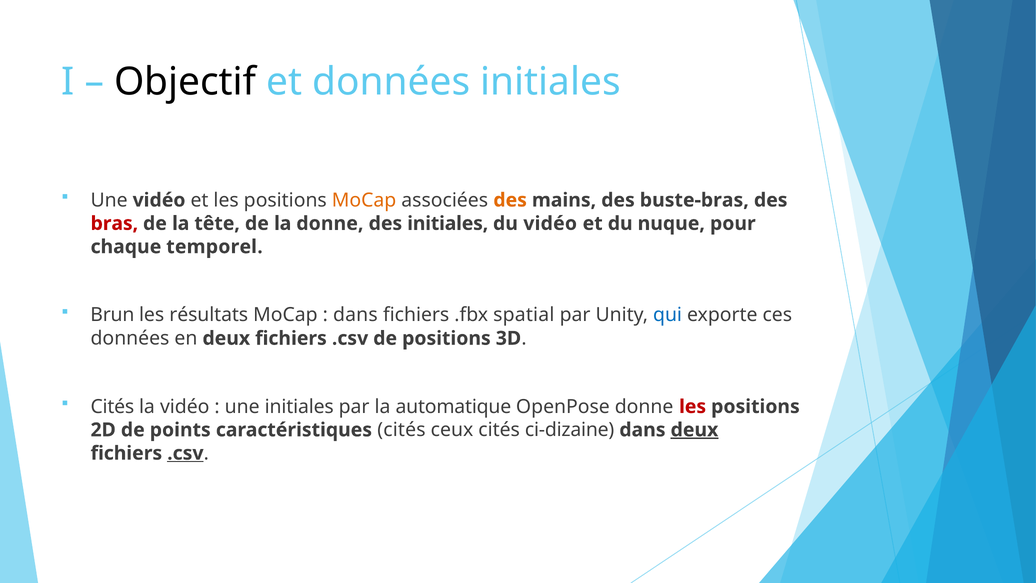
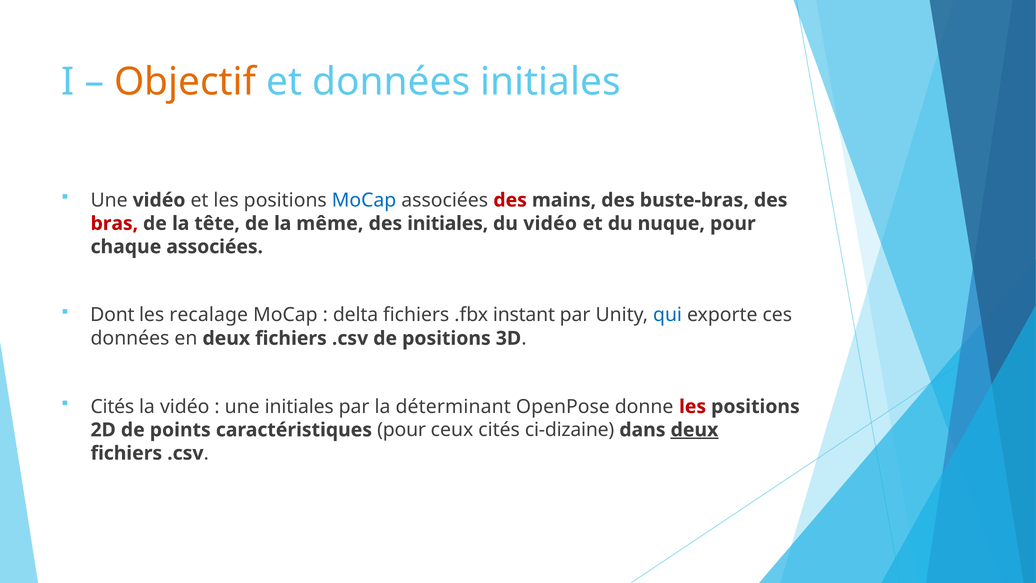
Objectif colour: black -> orange (185, 82)
MoCap colour: orange -> blue (364, 200)
des colour: orange -> red (510, 200)
la donne: donne -> même (330, 223)
chaque temporel: temporel -> associées (215, 247)
Brun: Brun -> Dont (112, 315)
résultats: résultats -> recalage (209, 315)
dans: dans -> delta (356, 315)
spatial: spatial -> instant (524, 315)
automatique: automatique -> déterminant (453, 406)
caractéristiques cités: cités -> pour (402, 430)
.csv underline: present -> none (185, 453)
